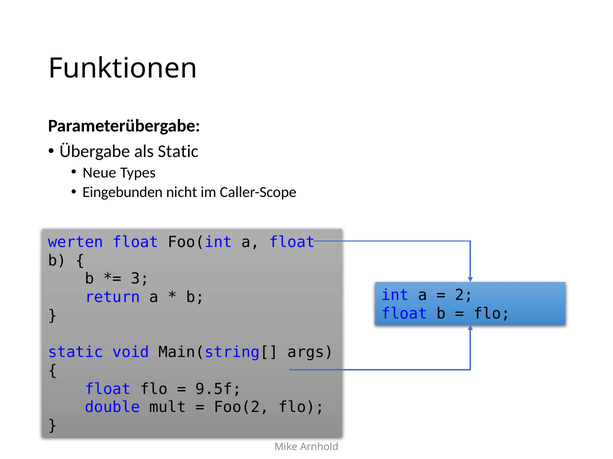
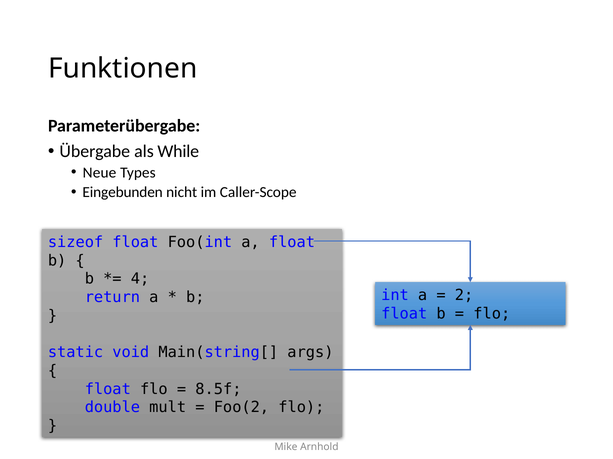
als Static: Static -> While (178, 152)
werten: werten -> sizeof (76, 243)
3: 3 -> 4 (140, 279)
9.5f: 9.5f -> 8.5f (218, 390)
